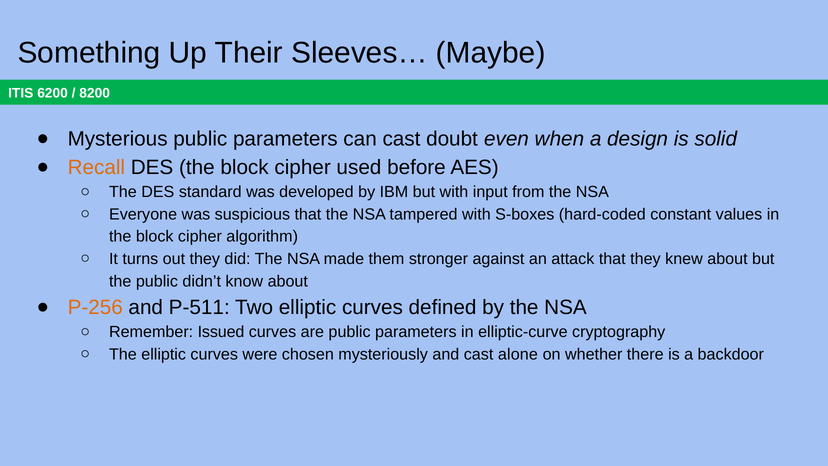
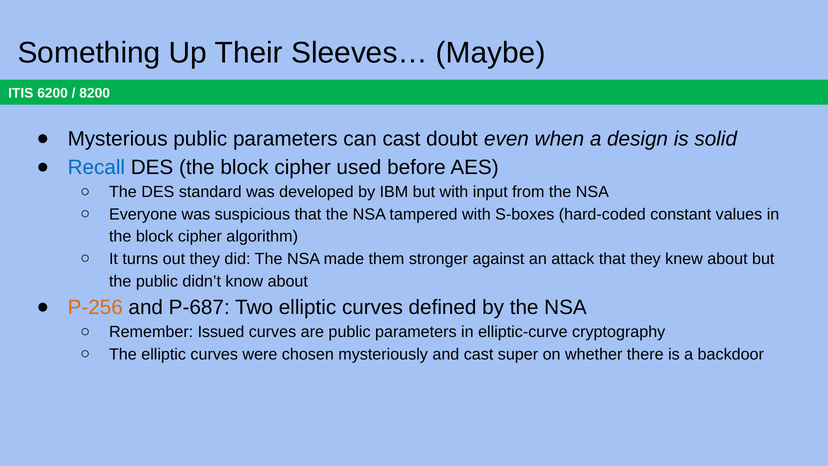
Recall colour: orange -> blue (96, 167)
P-511: P-511 -> P-687 (199, 307)
alone: alone -> super (518, 354)
